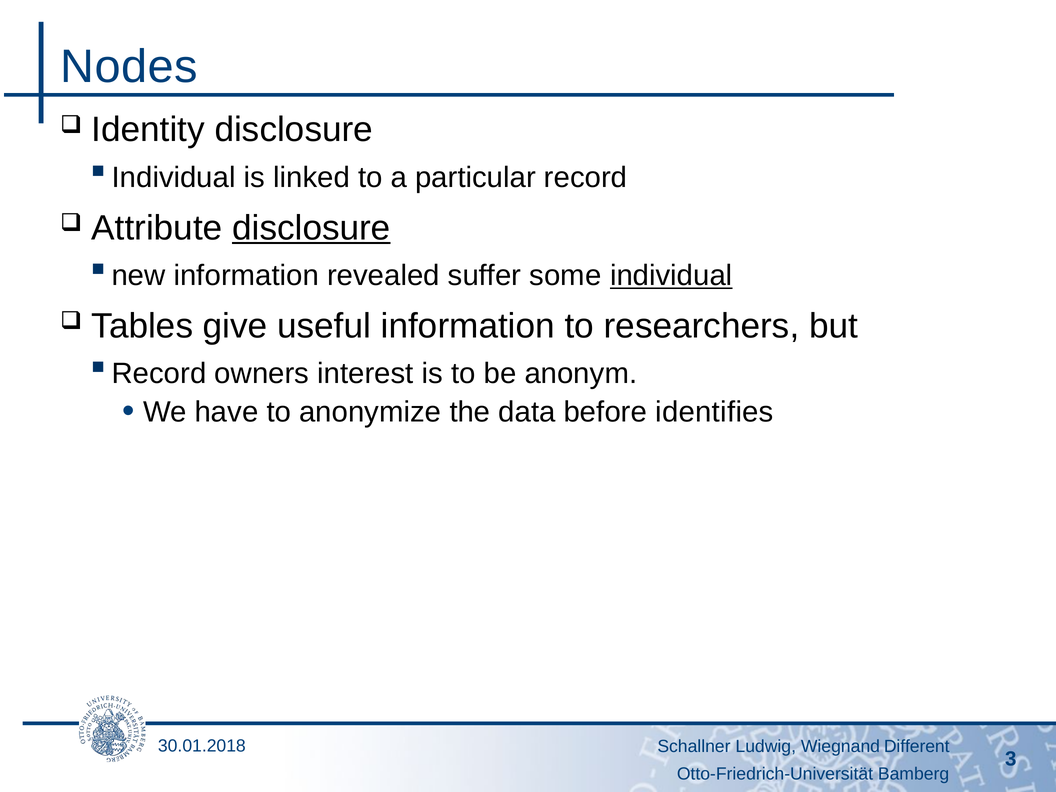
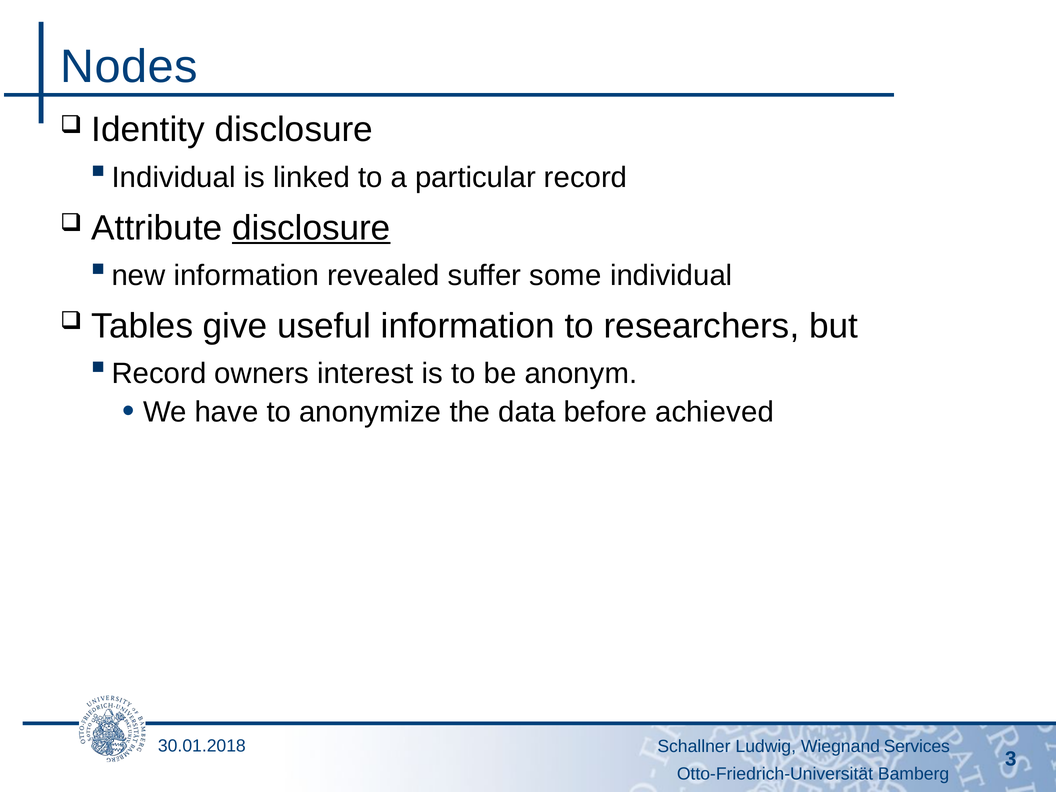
individual underline: present -> none (671, 276)
identifies: identifies -> achieved (714, 412)
Different: Different -> Services (917, 746)
